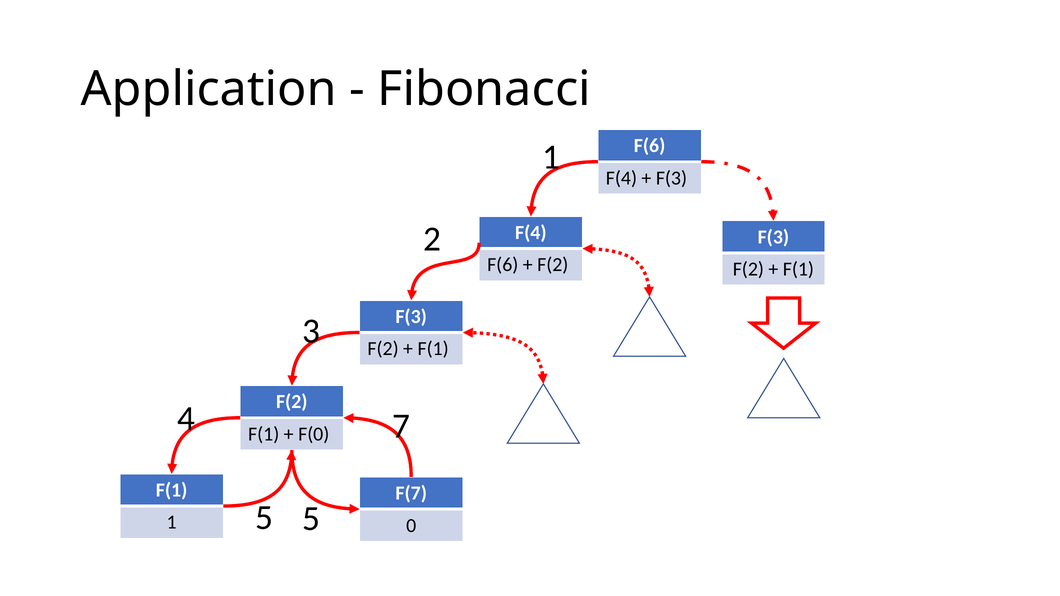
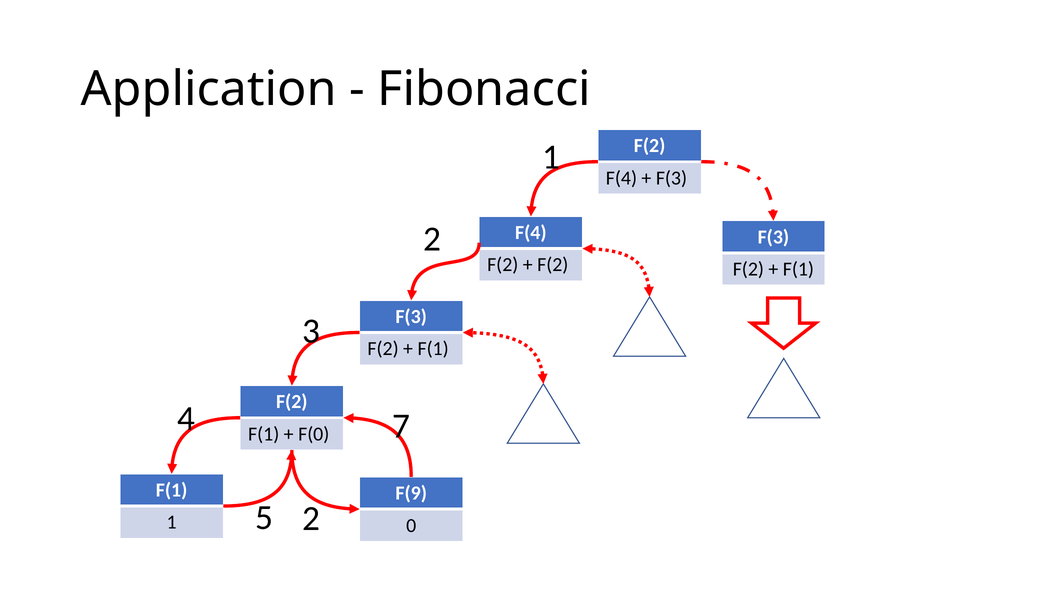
F(6: F(6 -> F(2 (650, 146)
F(6: F(6 -> F(2 (503, 265)
F(7: F(7 -> F(9 (411, 493)
5 5: 5 -> 2 (311, 519)
